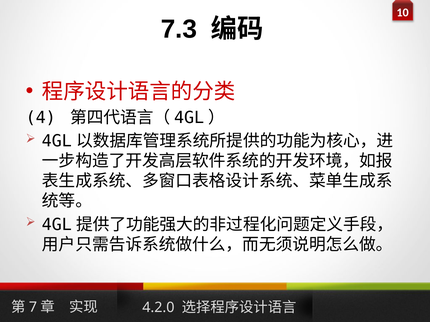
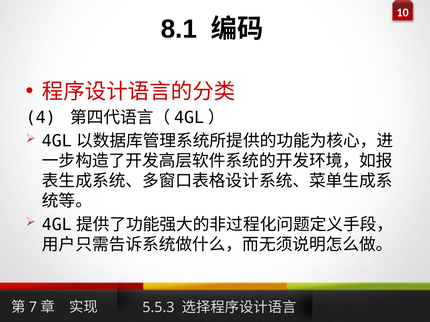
7.3: 7.3 -> 8.1 (179, 29)
4.2.0: 4.2.0 -> 5.5.3 (158, 308)
